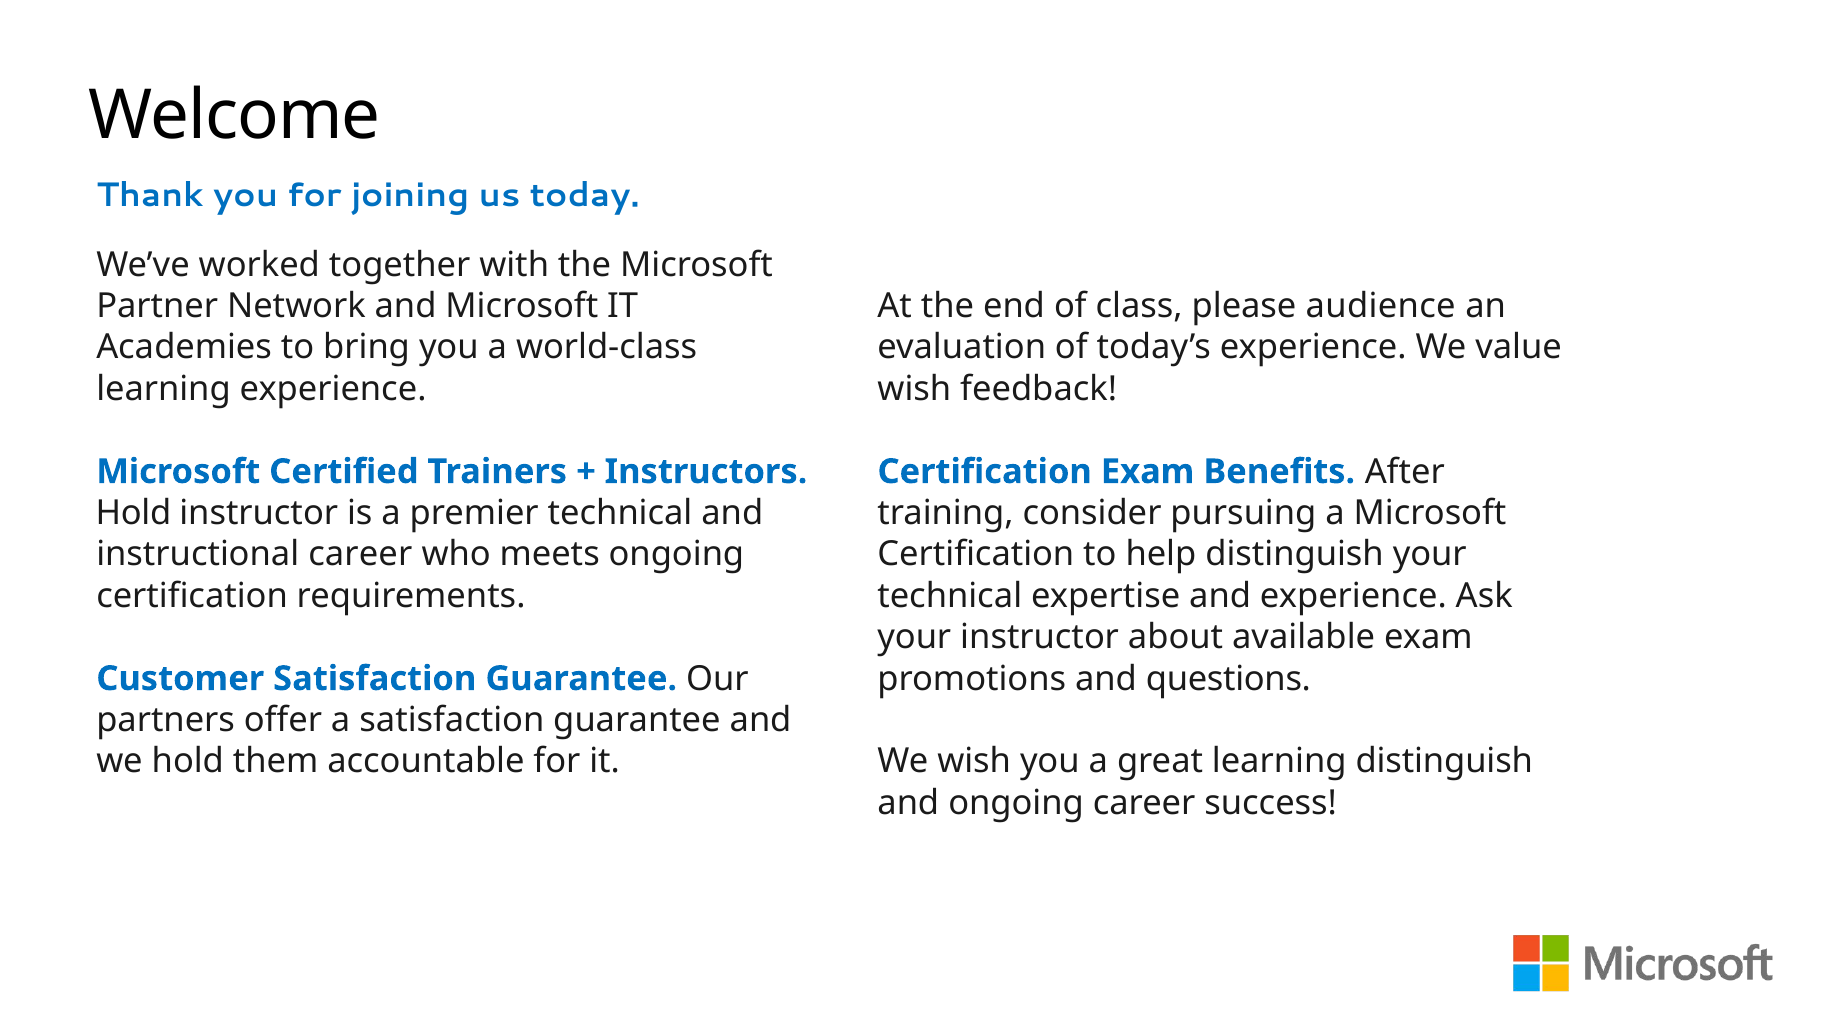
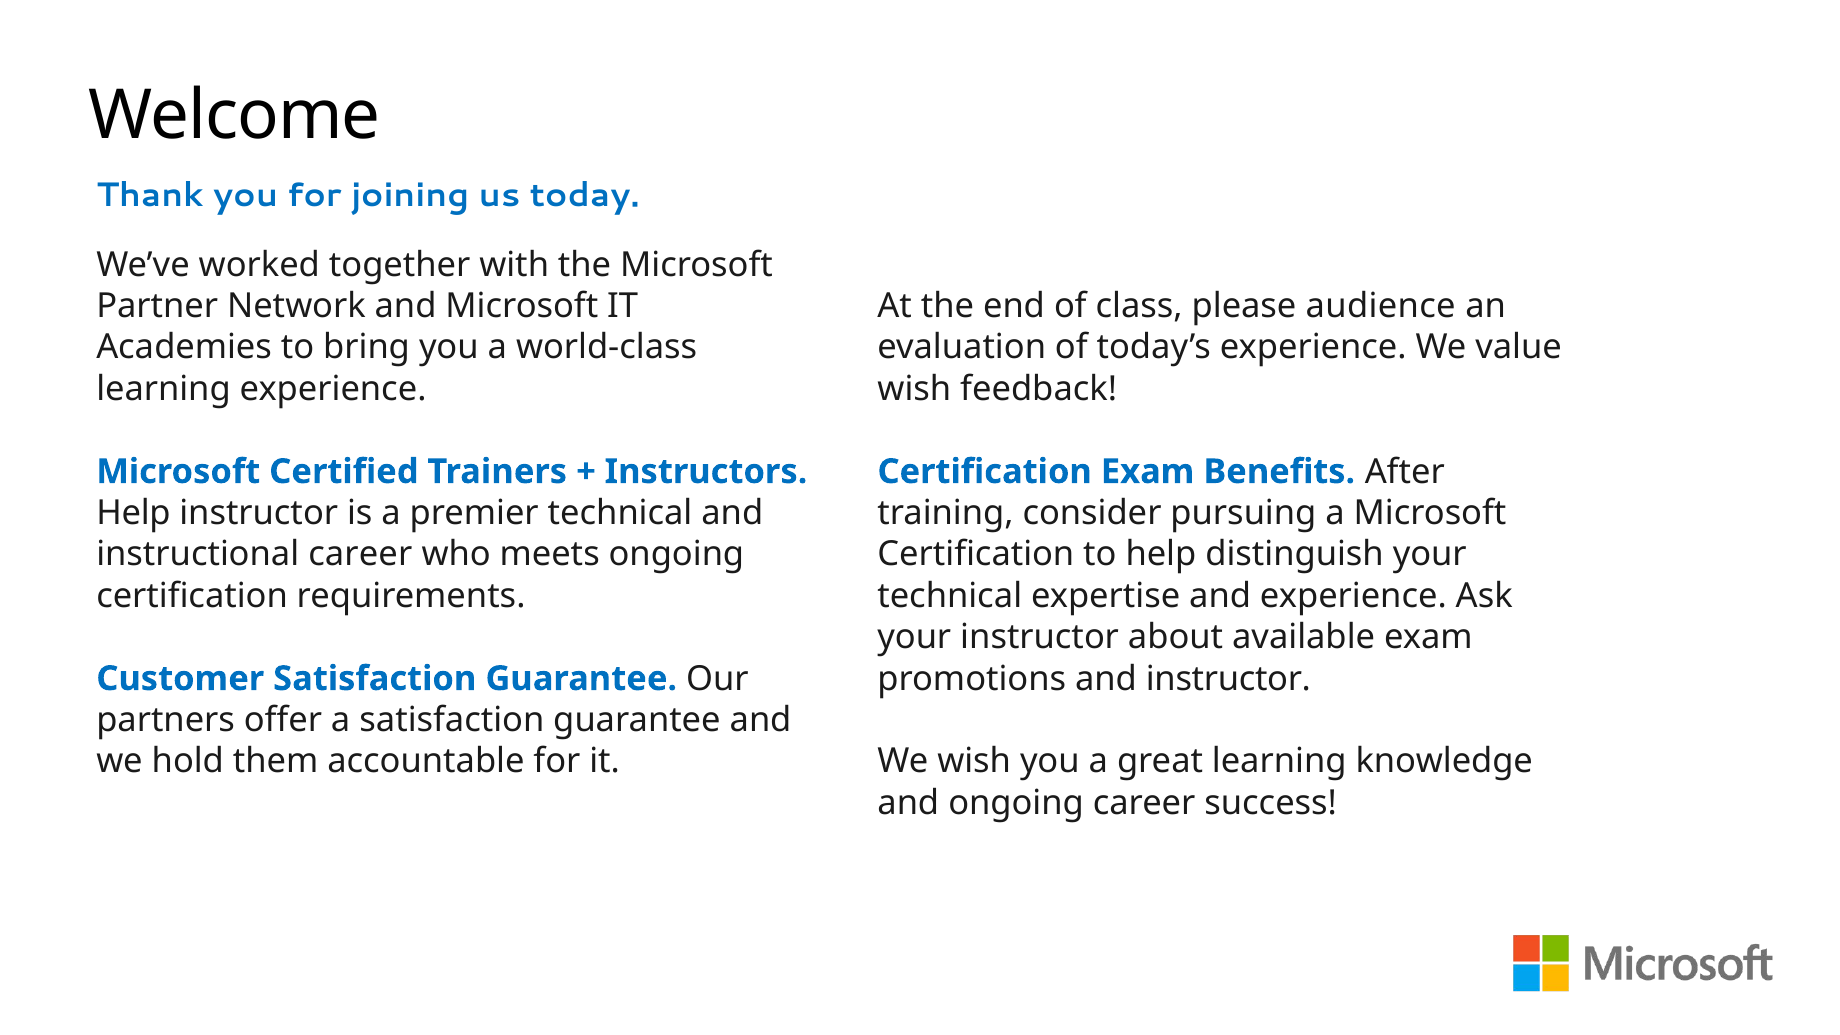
Hold: Hold -> Help (133, 513)
and questions: questions -> instructor (1228, 679)
learning distinguish: distinguish -> knowledge (1444, 761)
